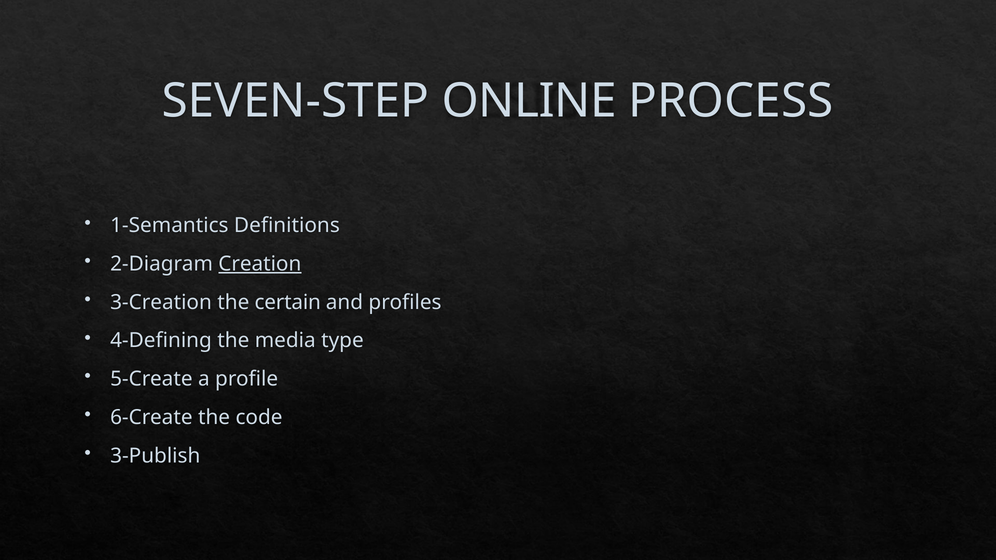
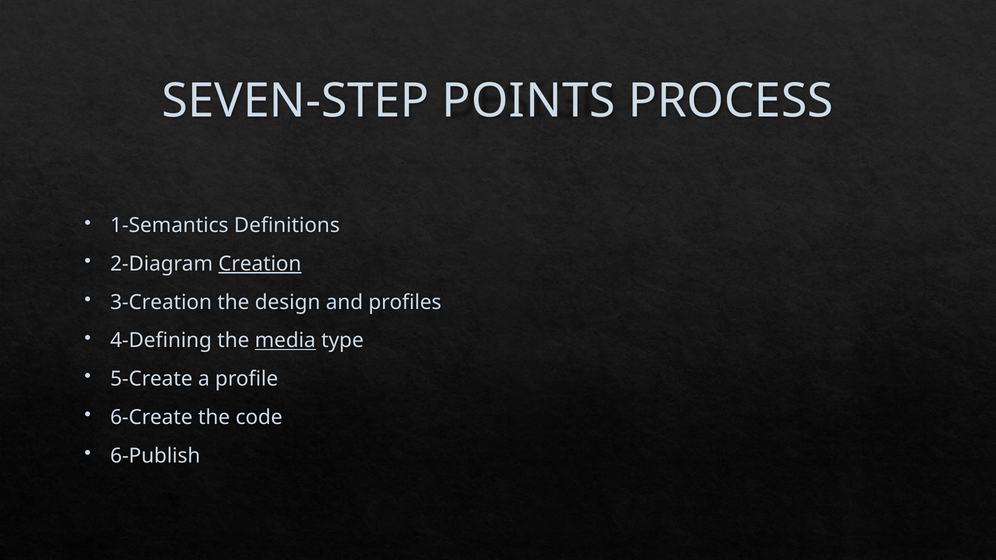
ONLINE: ONLINE -> POINTS (529, 101)
certain: certain -> design (288, 302)
media underline: none -> present (285, 341)
3-Publish: 3-Publish -> 6-Publish (155, 456)
